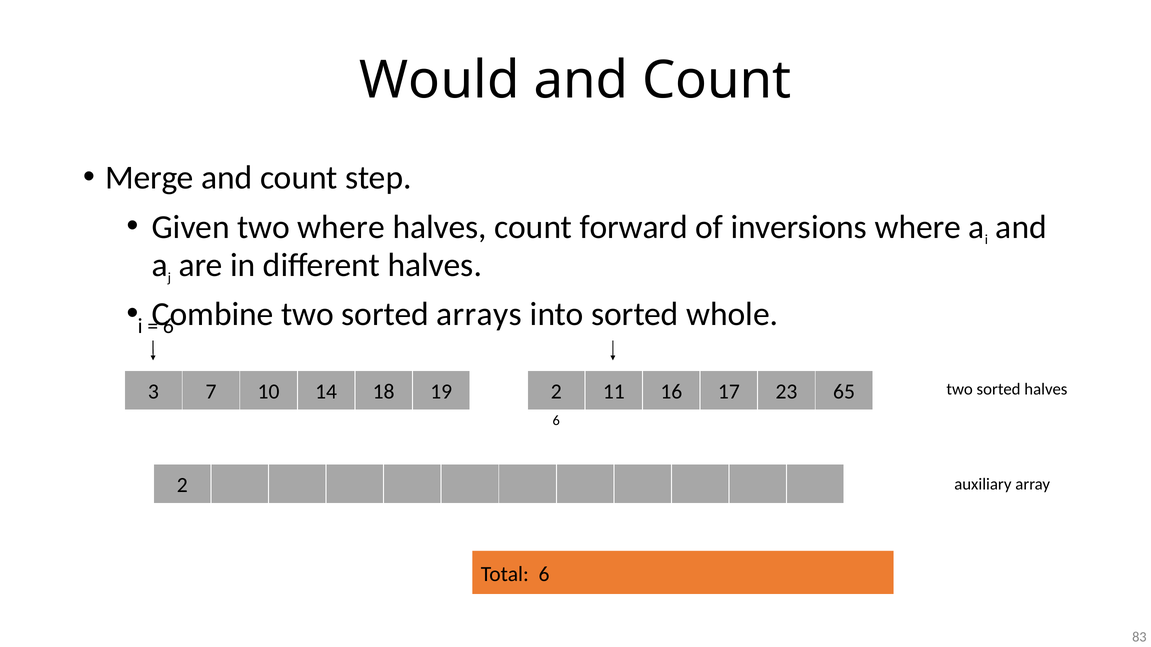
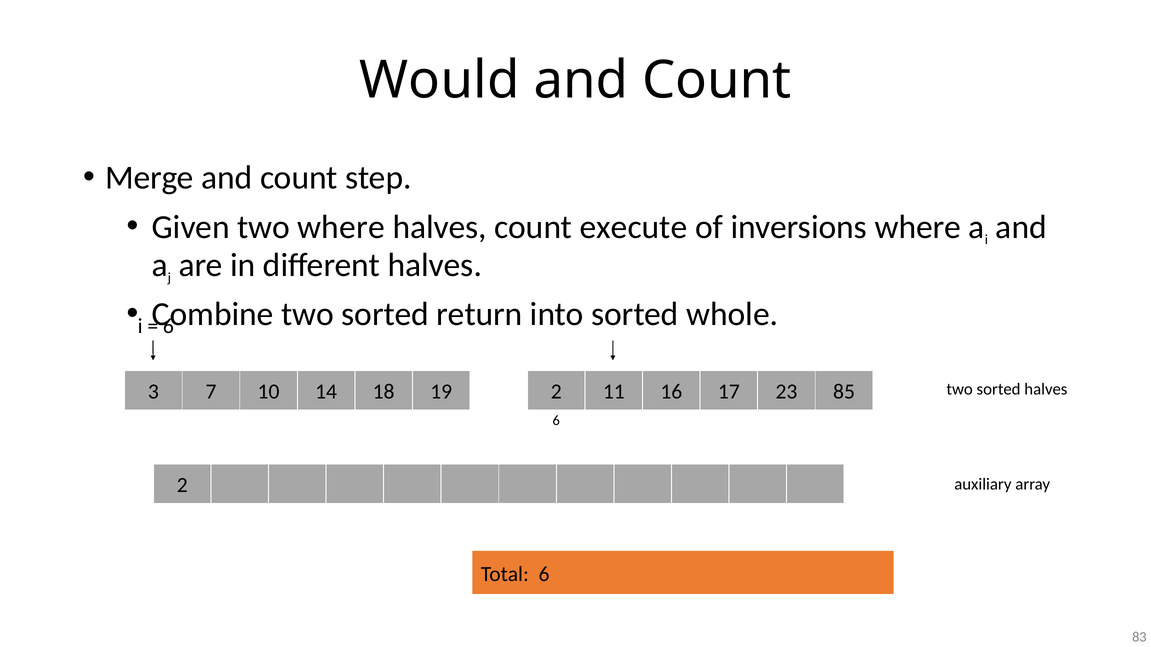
forward: forward -> execute (634, 227)
arrays: arrays -> return (479, 314)
65: 65 -> 85 (844, 392)
